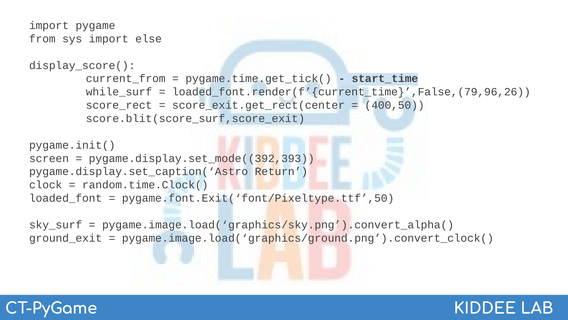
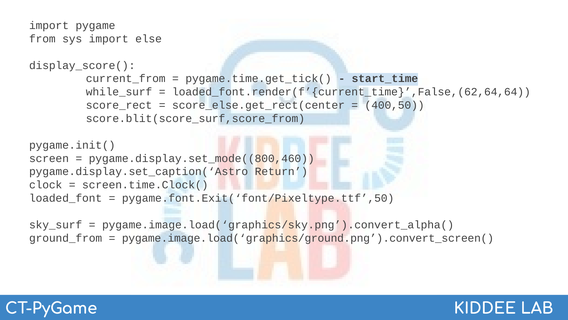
loaded_font.render(f’{current_time}’,False,(79,96,26: loaded_font.render(f’{current_time}’,False,(79,96,26 -> loaded_font.render(f’{current_time}’,False,(62,64,64 (351, 92)
score_exit.get_rect(center: score_exit.get_rect(center -> score_else.get_rect(center (258, 105)
score.blit(score_surf,score_exit: score.blit(score_surf,score_exit -> score.blit(score_surf,score_from (195, 118)
pygame.display.set_mode((392,393: pygame.display.set_mode((392,393 -> pygame.display.set_mode((800,460 (202, 158)
random.time.Clock(: random.time.Clock( -> screen.time.Clock( (145, 185)
ground_exit: ground_exit -> ground_from (66, 238)
pygame.image.load(‘graphics/ground.png’).convert_clock(: pygame.image.load(‘graphics/ground.png’).convert_clock( -> pygame.image.load(‘graphics/ground.png’).convert_screen( (308, 238)
